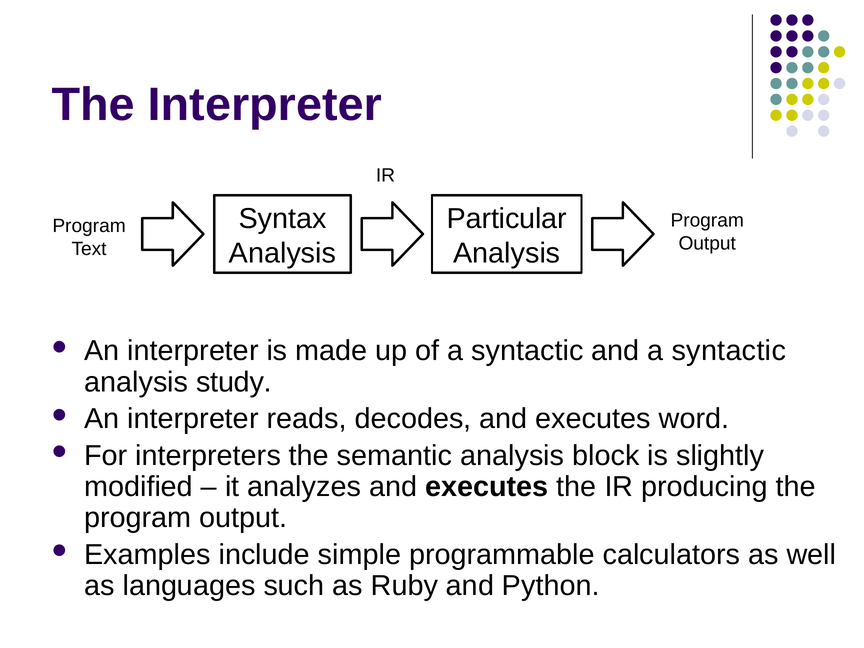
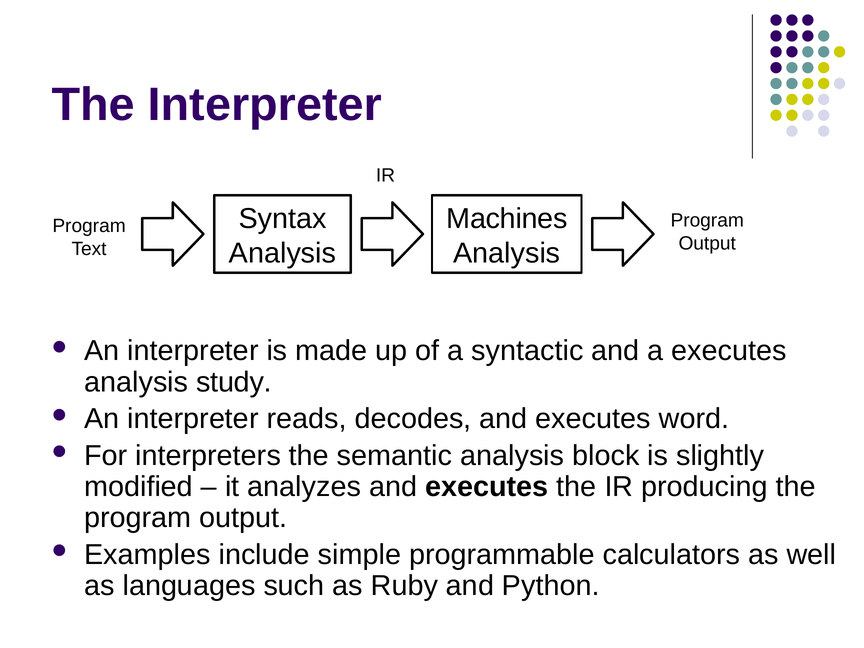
Particular: Particular -> Machines (507, 219)
and a syntactic: syntactic -> executes (729, 351)
